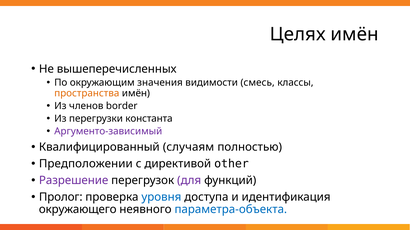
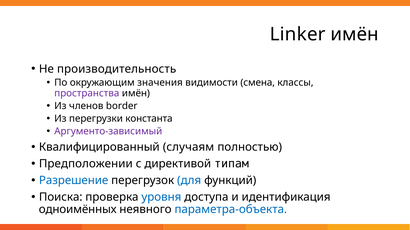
Целях: Целях -> Linker (298, 34)
вышеперечисленных: вышеперечисленных -> производительность (117, 69)
смесь: смесь -> смена (258, 83)
пространства colour: orange -> purple (87, 93)
other: other -> типам (232, 164)
Разрешение colour: purple -> blue (74, 181)
для colour: purple -> blue (189, 181)
Пролог: Пролог -> Поиска (61, 198)
окружающего: окружающего -> одноимённых (78, 210)
